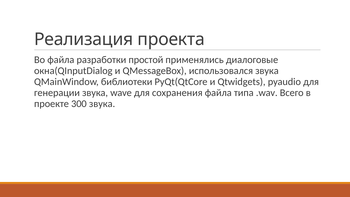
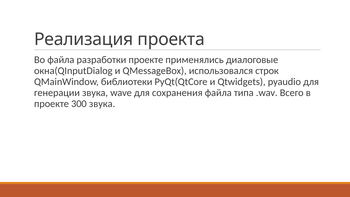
разработки простой: простой -> проекте (146, 60)
использовался звука: звука -> строк (267, 71)
